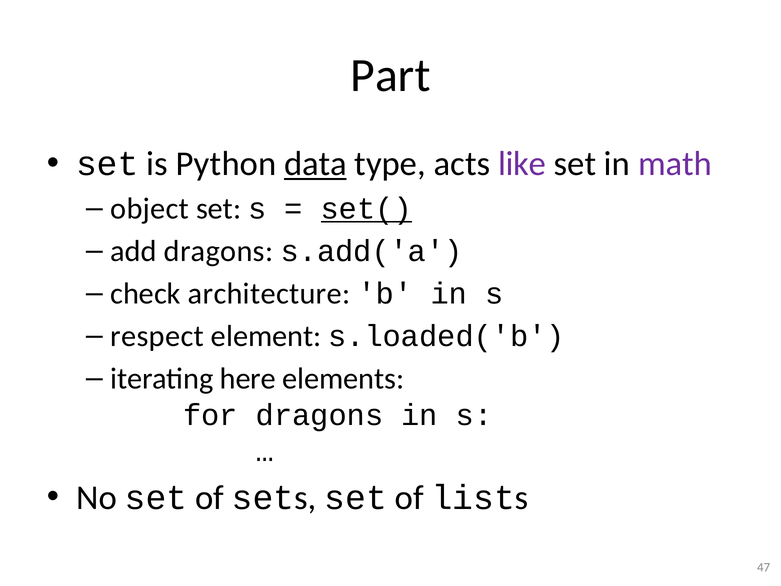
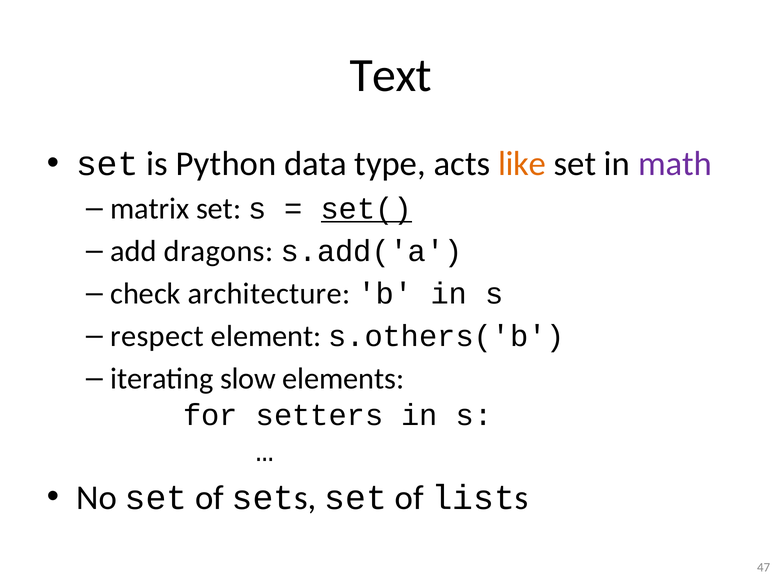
Part: Part -> Text (391, 76)
data underline: present -> none (315, 164)
like colour: purple -> orange (522, 164)
object: object -> matrix (150, 209)
s.loaded('b: s.loaded('b -> s.others('b (446, 336)
here: here -> slow (248, 379)
for dragons: dragons -> setters (320, 415)
